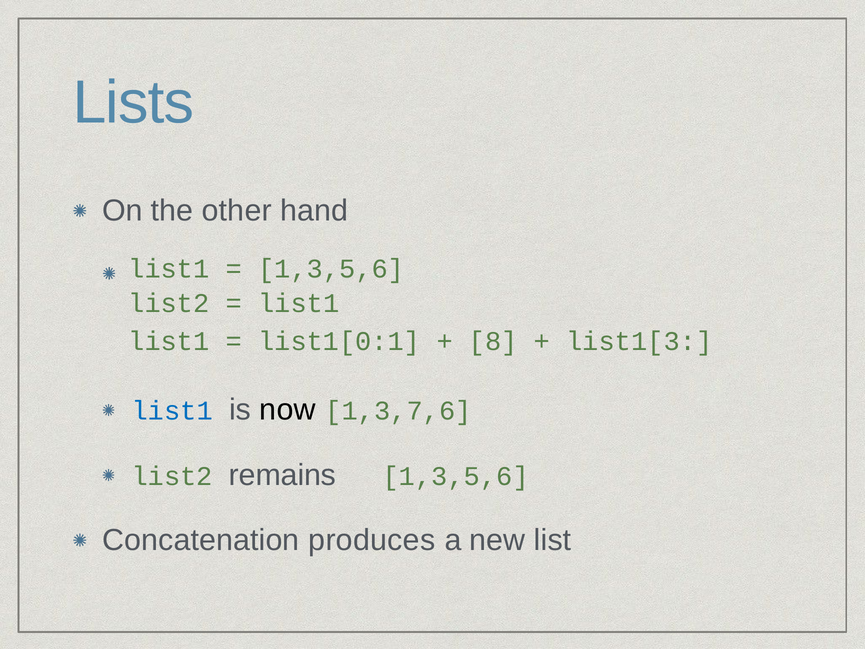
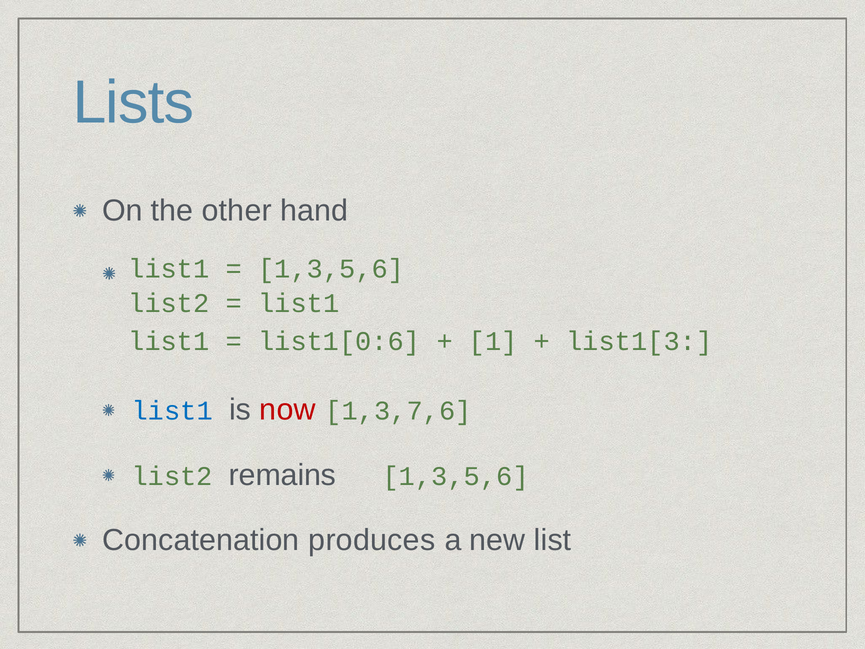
list1[0:1: list1[0:1 -> list1[0:6 (339, 341)
8: 8 -> 1 (493, 341)
now colour: black -> red (288, 410)
